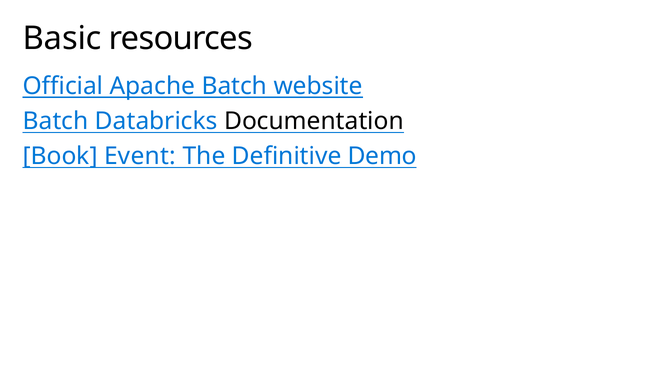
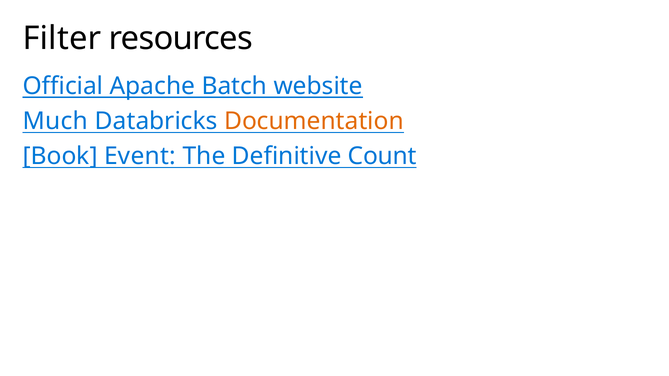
Basic: Basic -> Filter (62, 38)
Batch: Batch -> Much (55, 121)
Documentation colour: black -> orange (314, 121)
Demo: Demo -> Count (382, 156)
